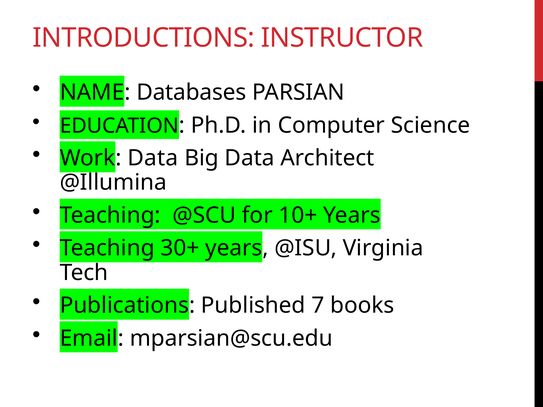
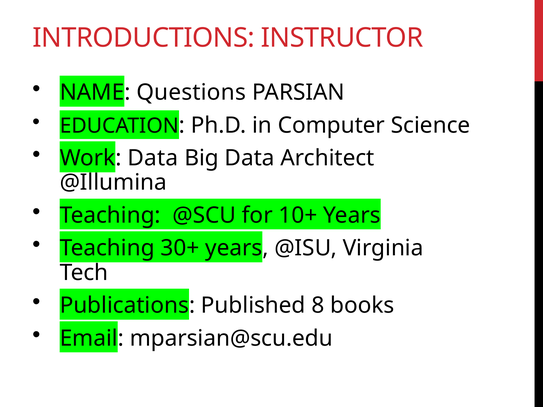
Databases: Databases -> Questions (191, 93)
7: 7 -> 8 (318, 306)
